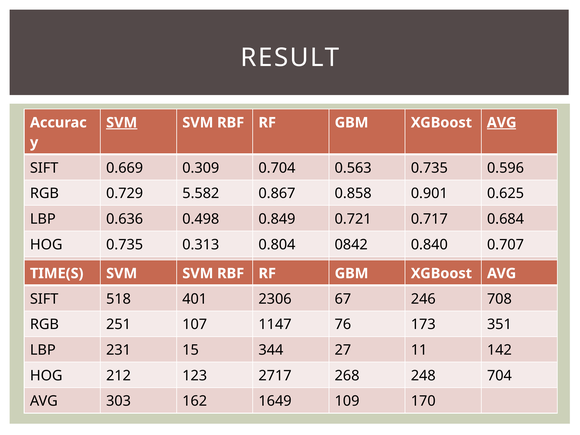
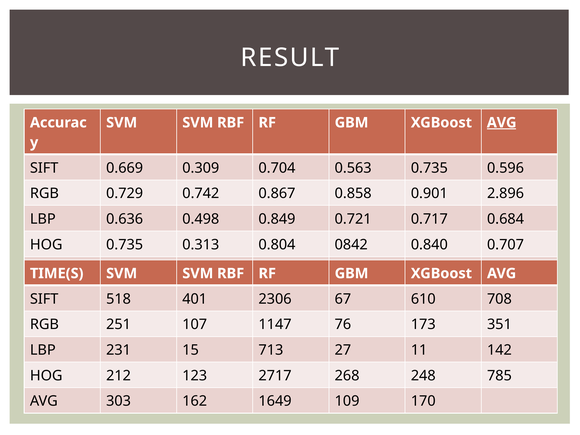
SVM underline: present -> none (122, 123)
5.582: 5.582 -> 0.742 (201, 193)
0.625: 0.625 -> 2.896 (506, 193)
246: 246 -> 610 (423, 299)
344: 344 -> 713 (271, 350)
704: 704 -> 785 (499, 376)
